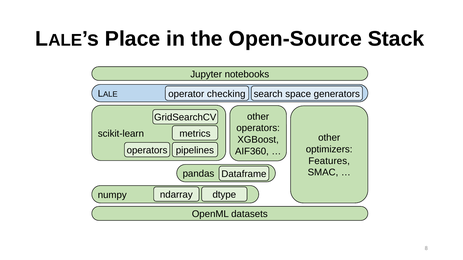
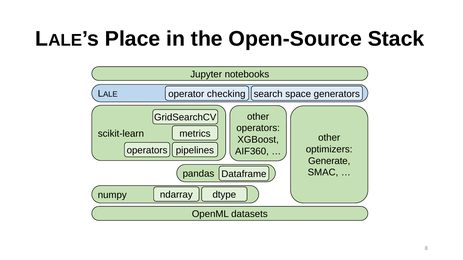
Features: Features -> Generate (329, 161)
